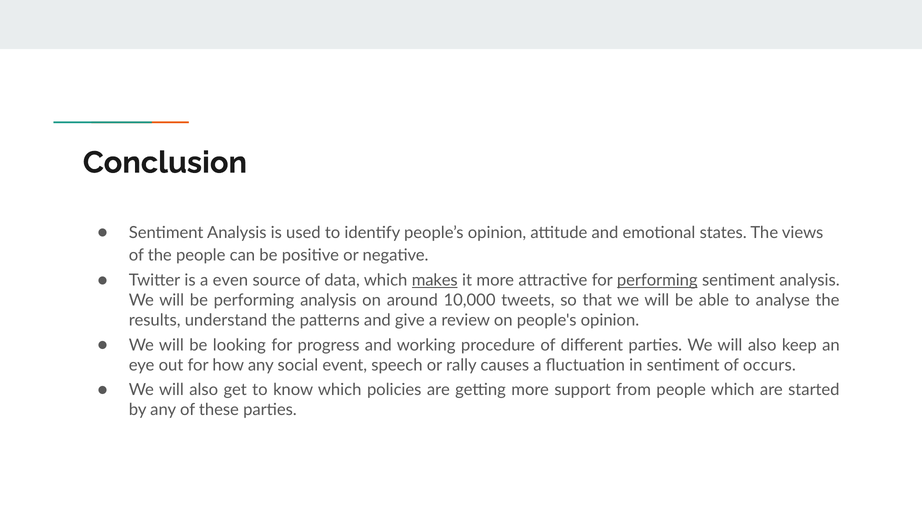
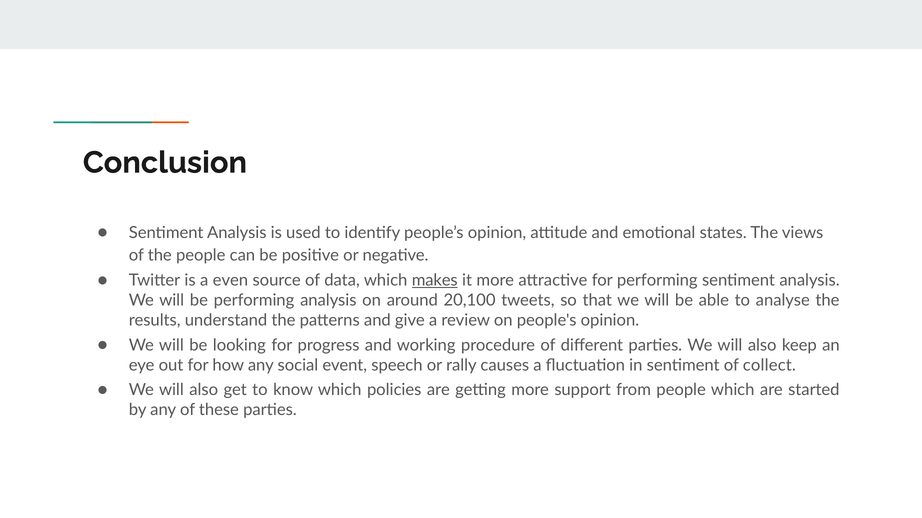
performing underline: present -> none (657, 281)
10,000: 10,000 -> 20,100 (470, 301)
occurs: occurs -> collect (769, 365)
